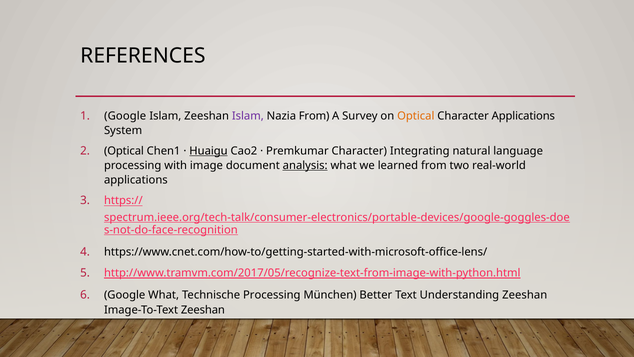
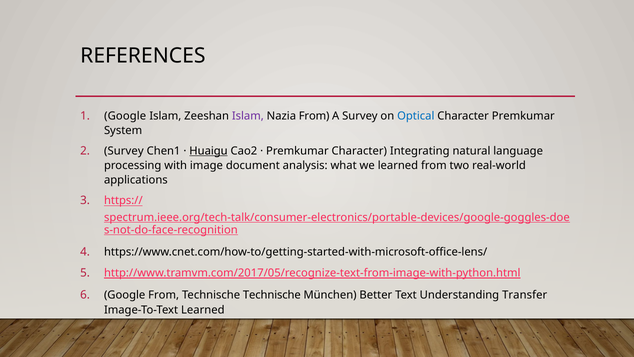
Optical colour: orange -> blue (416, 116)
Character Applications: Applications -> Premkumar (523, 116)
Optical: Optical -> Survey (124, 151)
analysis underline: present -> none (305, 165)
Google What: What -> From (164, 295)
Technische Processing: Processing -> Technische (272, 295)
Understanding Zeeshan: Zeeshan -> Transfer (525, 295)
Image-To-Text Zeeshan: Zeeshan -> Learned (203, 309)
